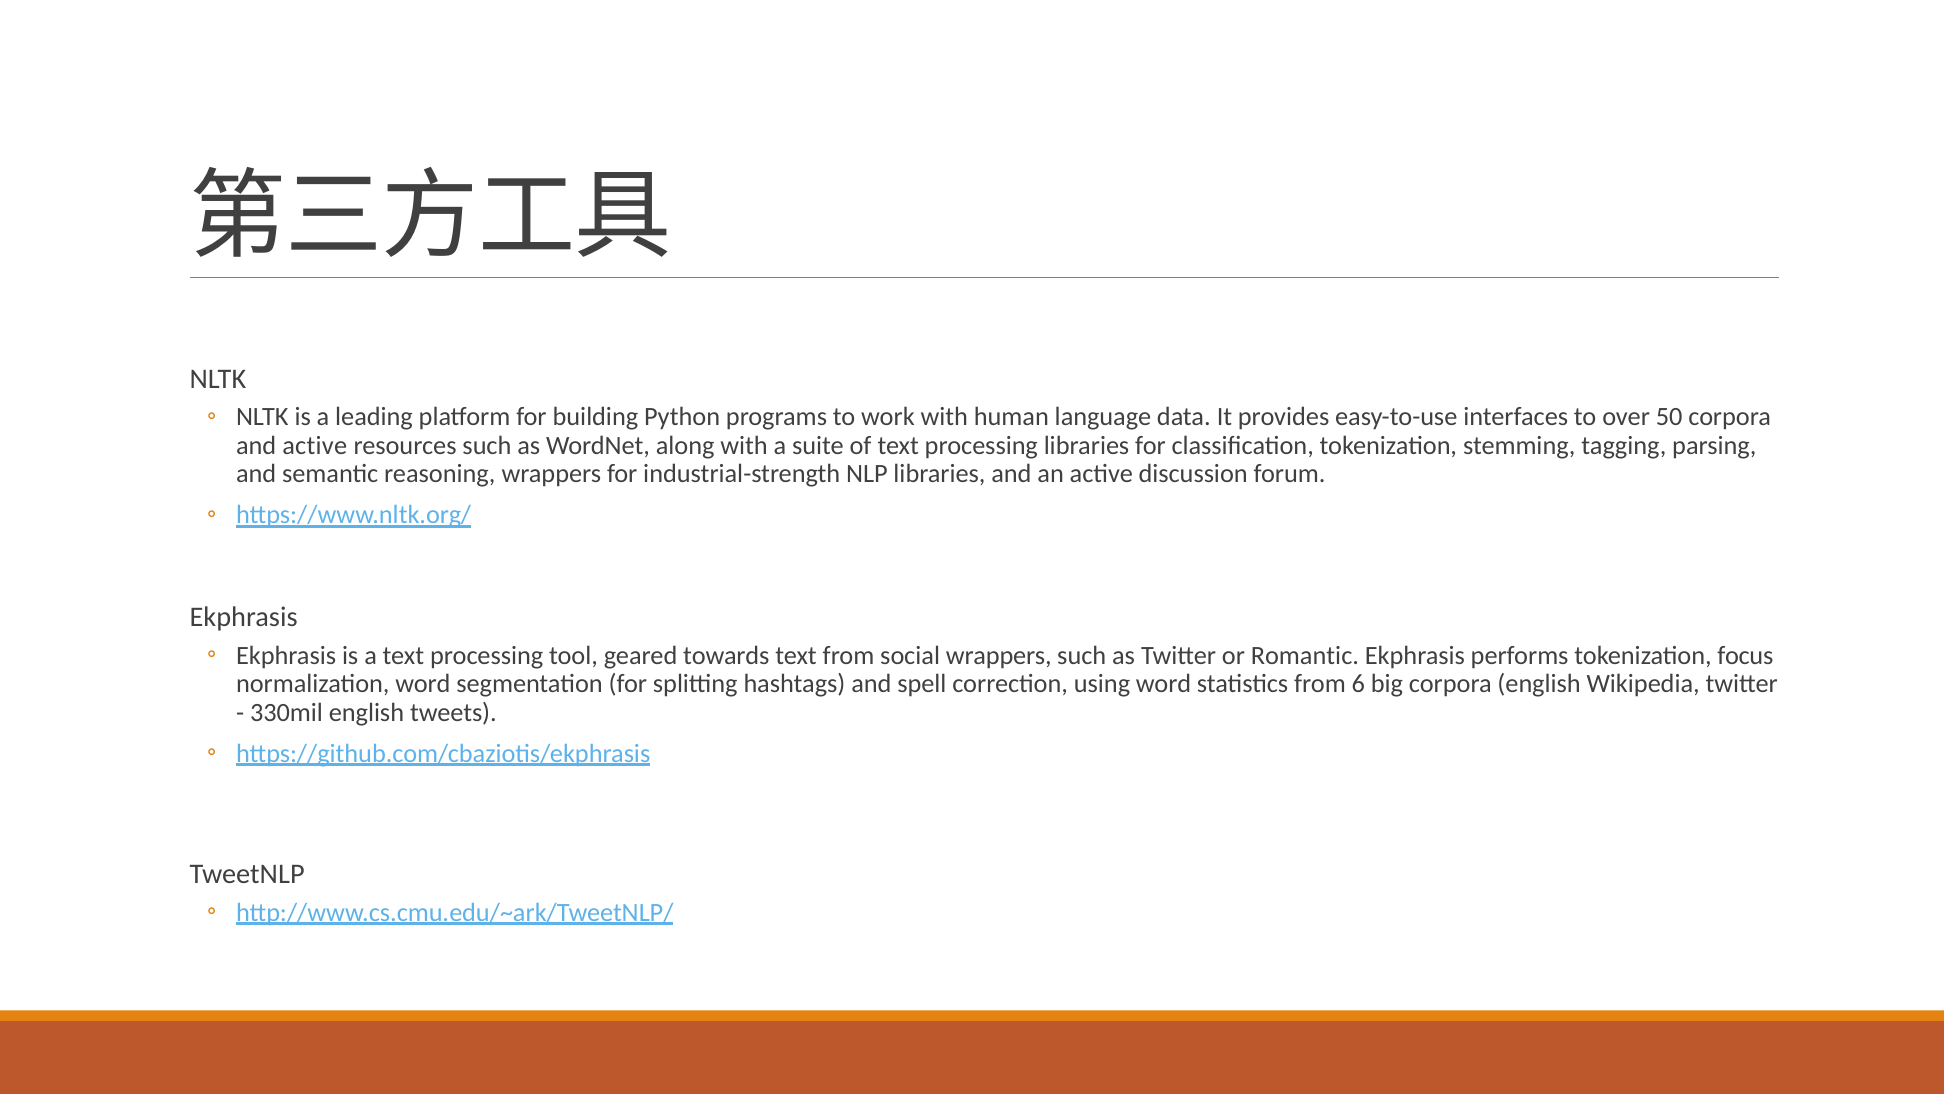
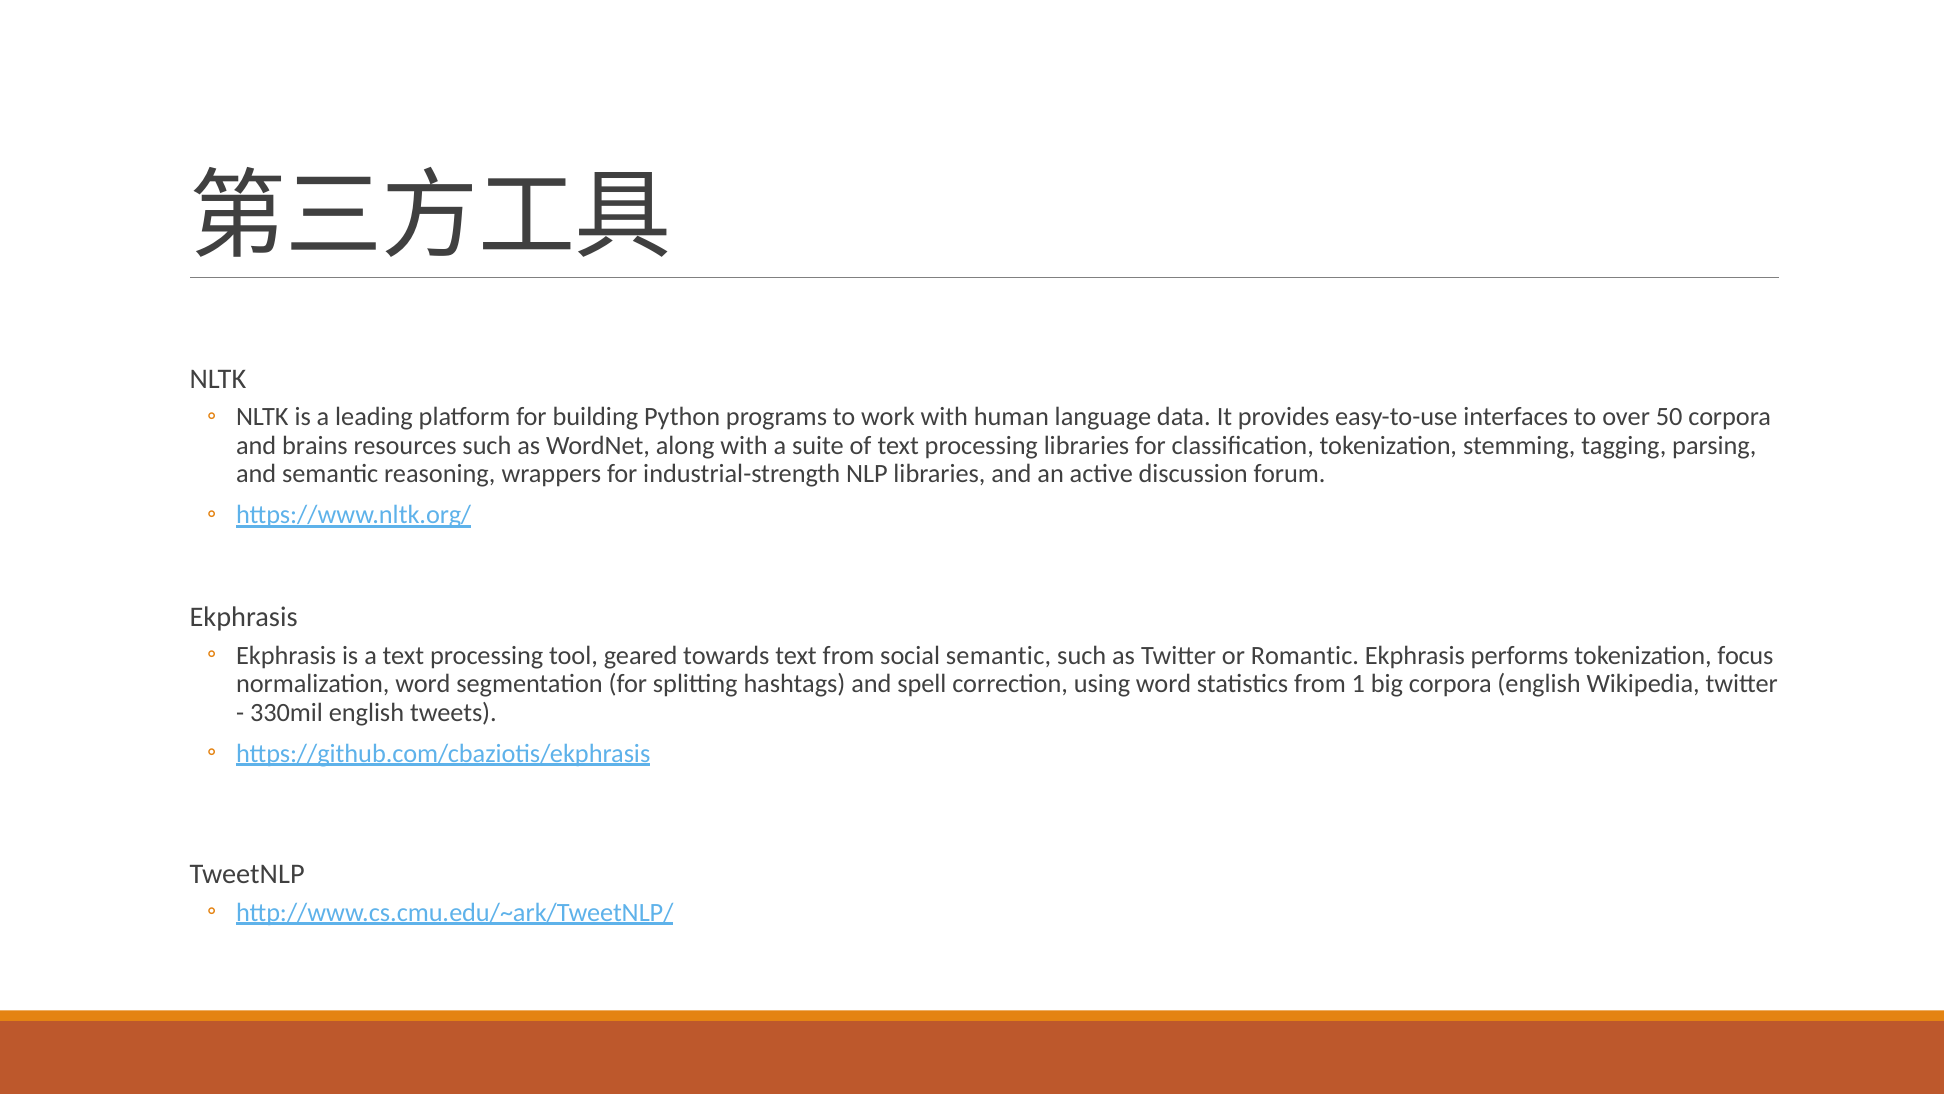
and active: active -> brains (315, 445)
social wrappers: wrappers -> semantic (999, 655)
6: 6 -> 1 (1358, 684)
